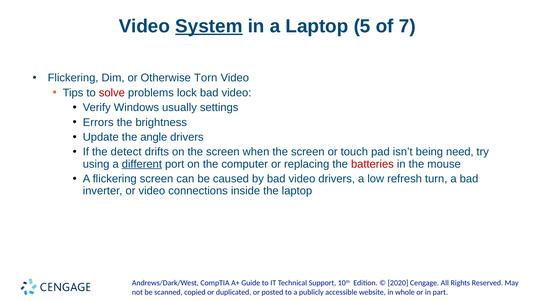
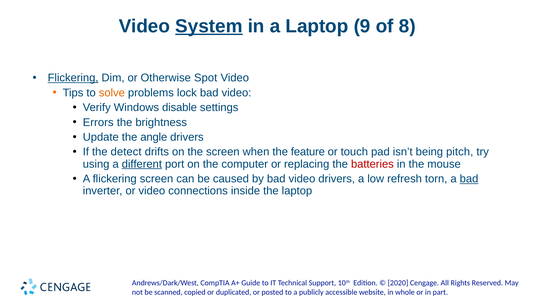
5: 5 -> 9 (362, 26)
7: 7 -> 8 (407, 26)
Flickering underline: none -> present (73, 78)
Torn: Torn -> Spot (206, 78)
solve colour: red -> orange (112, 93)
usually: usually -> disable (180, 107)
when the screen: screen -> feature (308, 152)
need: need -> pitch (460, 152)
turn: turn -> torn (436, 179)
bad underline: none -> present (469, 179)
